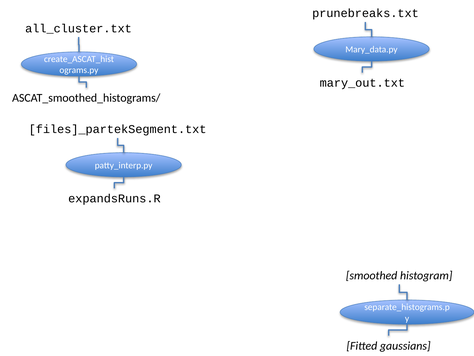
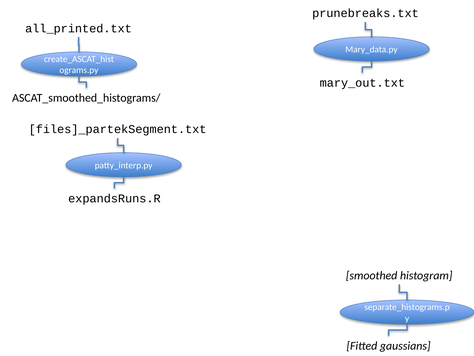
all_cluster.txt: all_cluster.txt -> all_printed.txt (79, 28)
